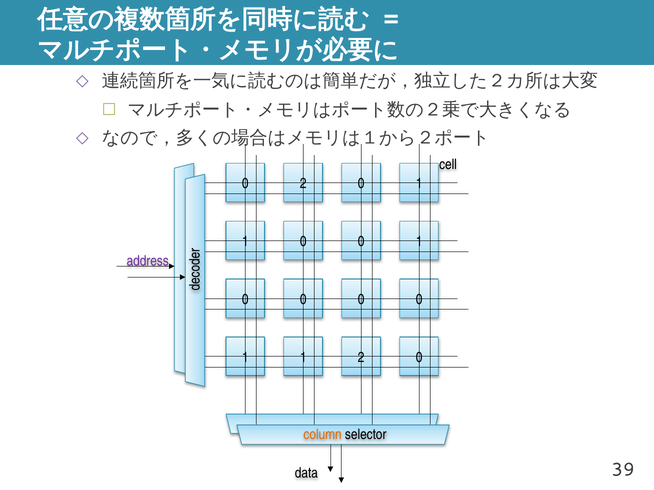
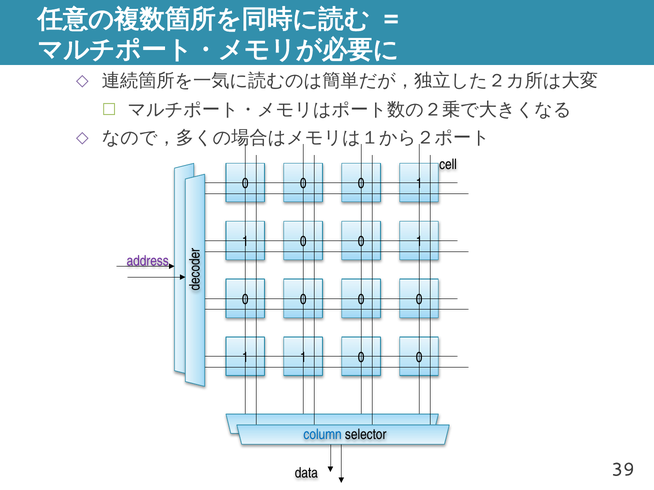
2: 2 -> 0 (303, 184)
2: 2 -> 0 (361, 358)
column colour: orange -> blue (323, 435)
